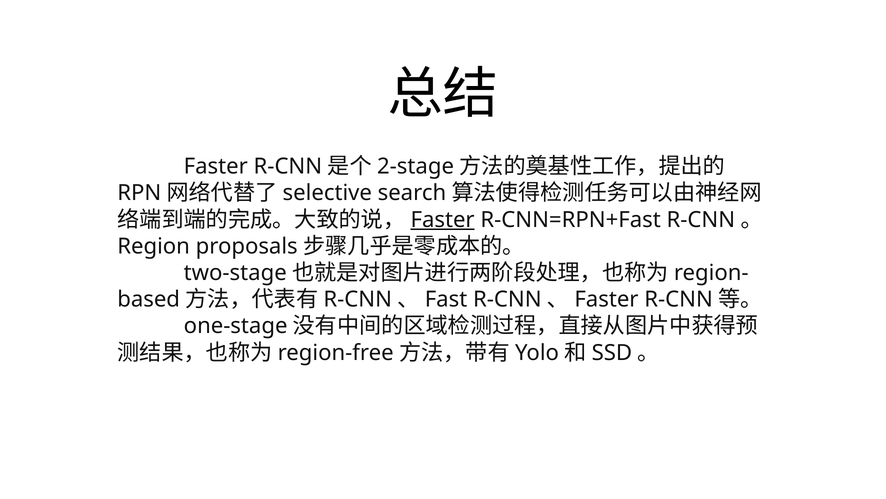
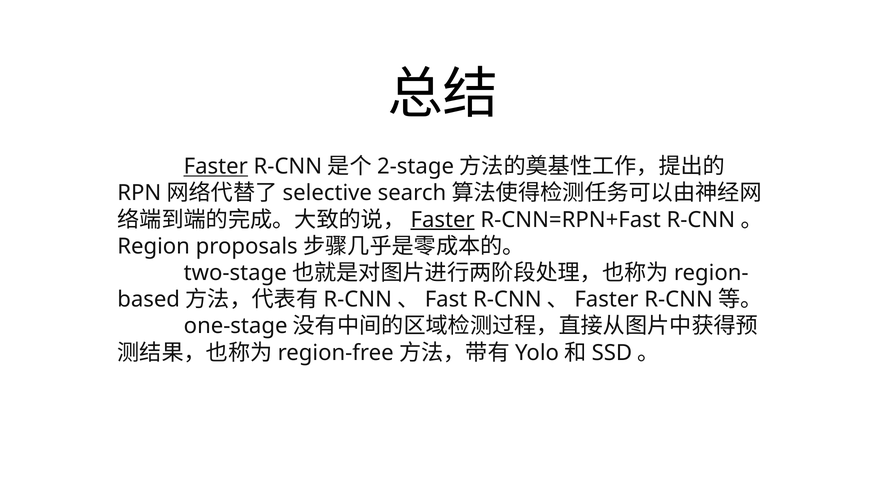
Faster underline: none -> present (216, 166)
